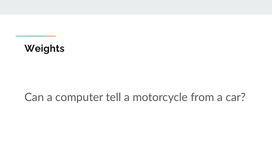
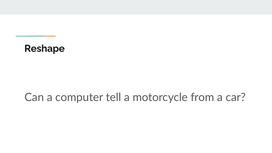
Weights: Weights -> Reshape (45, 49)
